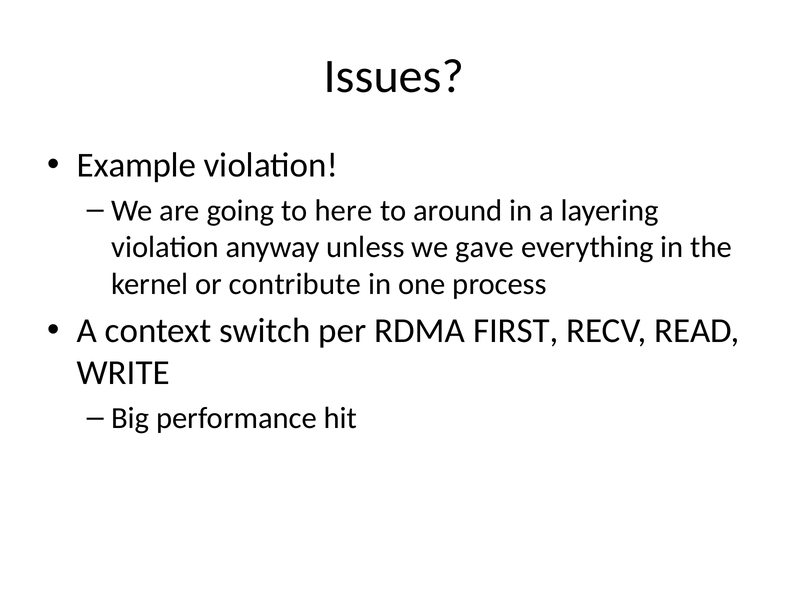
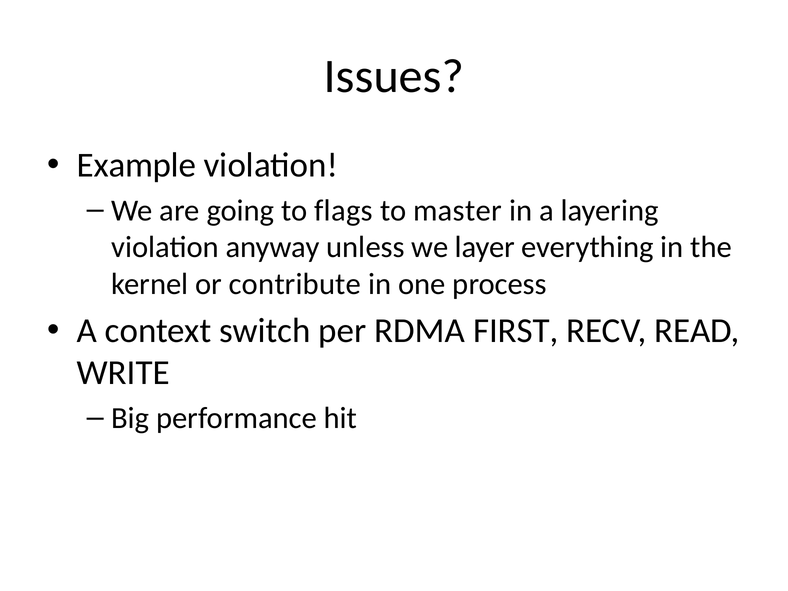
here: here -> flags (344, 211)
around: around -> master (458, 211)
gave: gave -> layer (485, 247)
